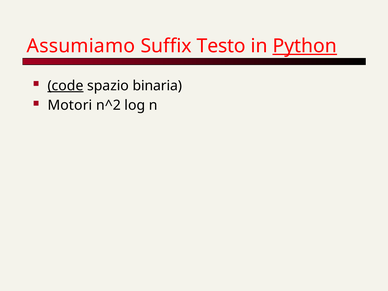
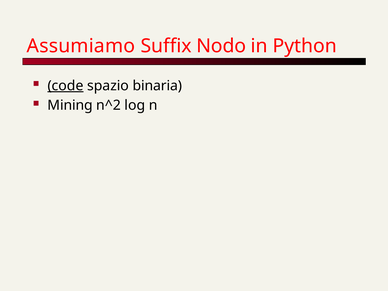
Testo: Testo -> Nodo (221, 46)
Python underline: present -> none (305, 46)
Motori: Motori -> Mining (70, 105)
